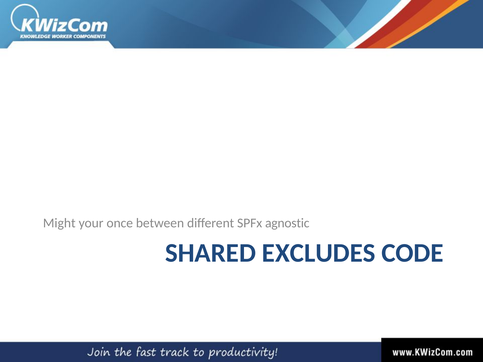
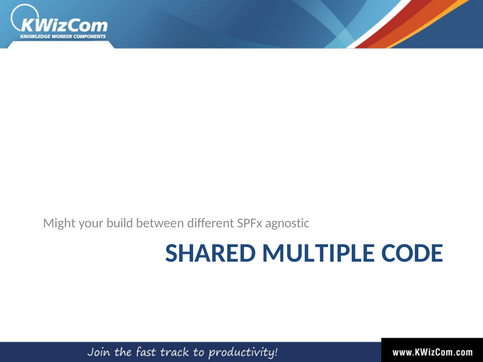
once: once -> build (120, 223)
EXCLUDES: EXCLUDES -> MULTIPLE (319, 253)
